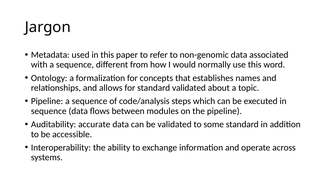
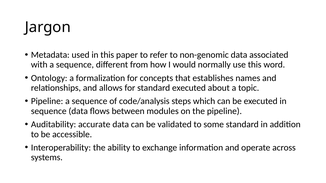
standard validated: validated -> executed (189, 88)
